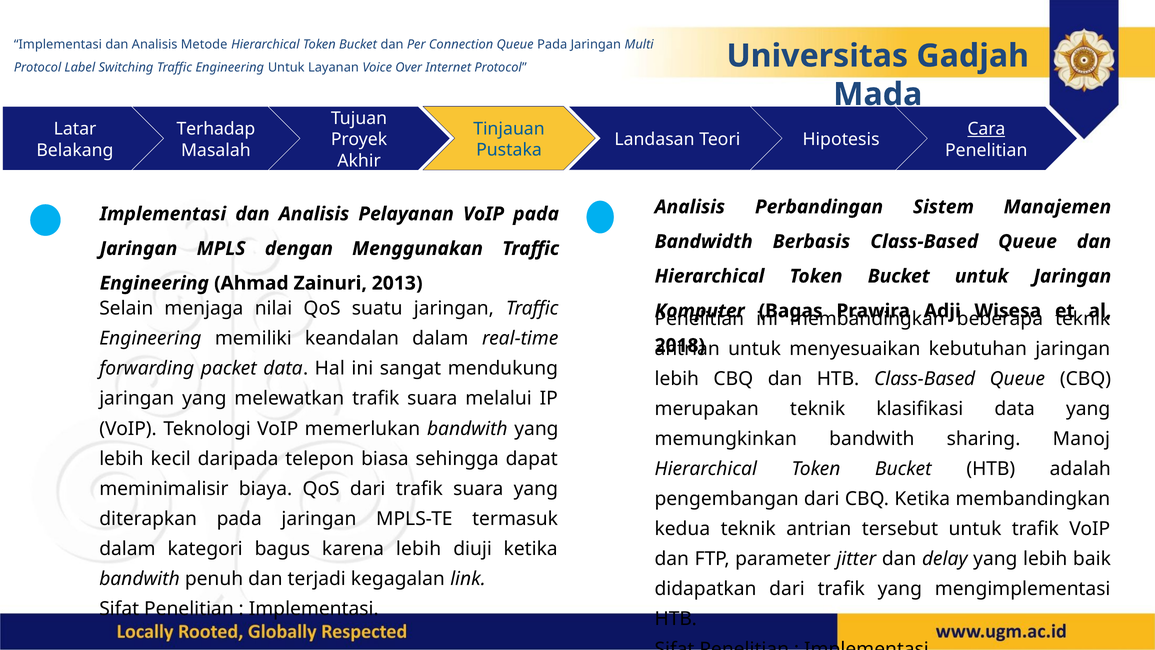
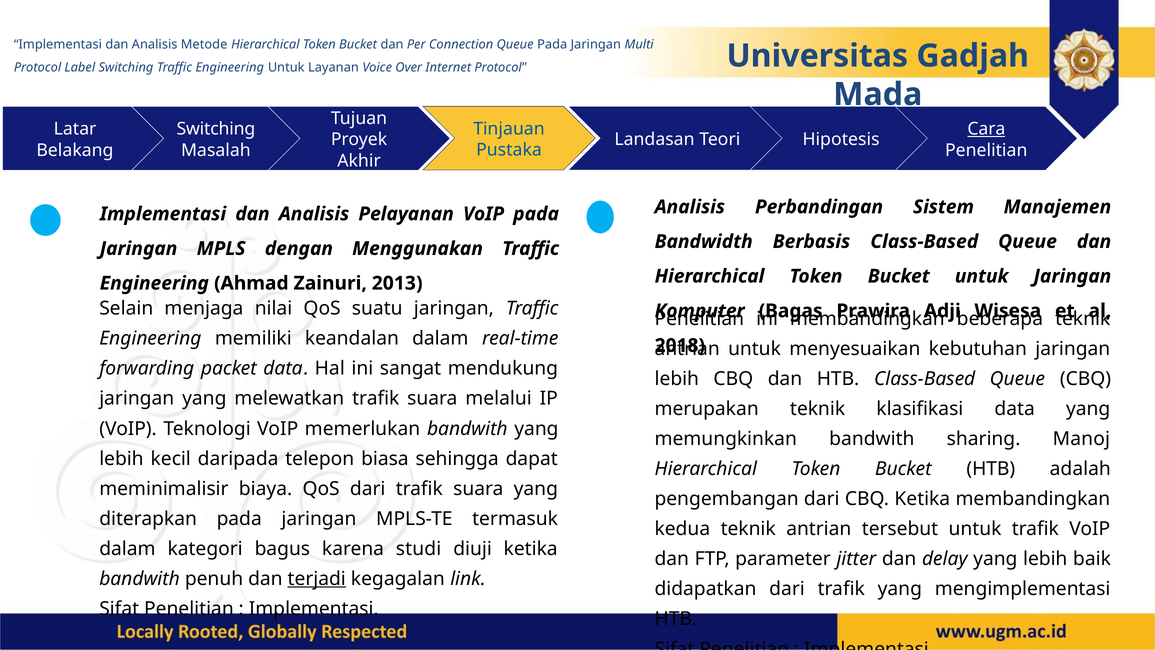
Terhadap: Terhadap -> Switching (216, 129)
karena lebih: lebih -> studi (419, 549)
terjadi underline: none -> present (317, 579)
